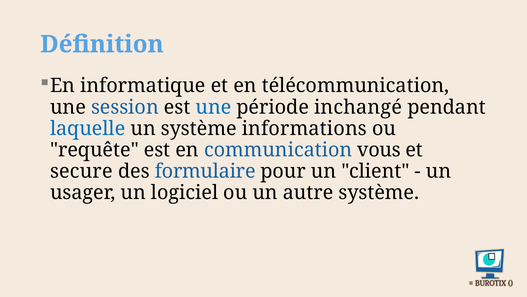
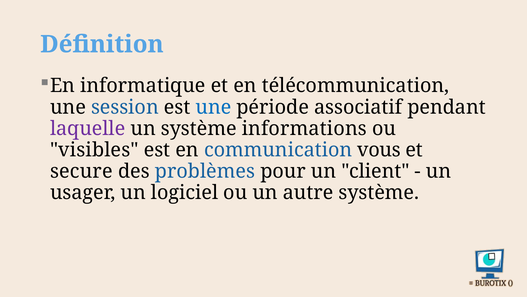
inchangé: inchangé -> associatif (358, 107)
laquelle colour: blue -> purple (88, 128)
requête: requête -> visibles (94, 150)
formulaire: formulaire -> problèmes (205, 171)
